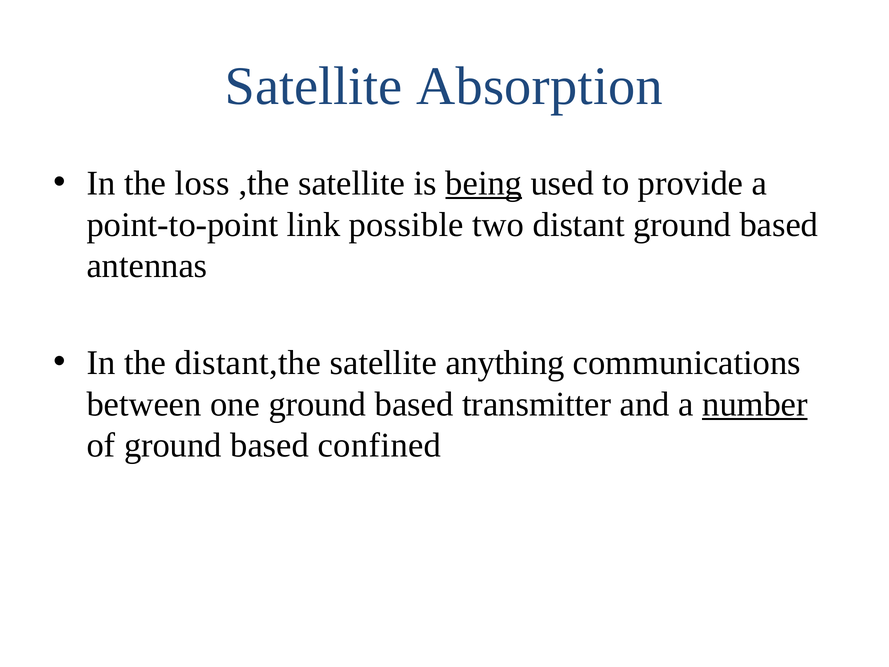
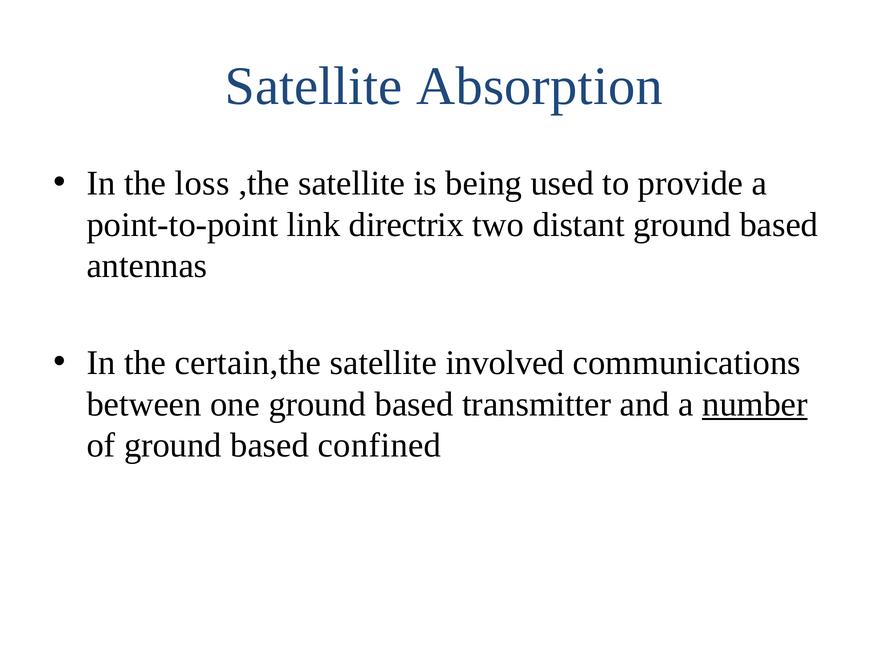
being underline: present -> none (484, 183)
possible: possible -> directrix (407, 225)
distant,the: distant,the -> certain,the (248, 363)
anything: anything -> involved (505, 363)
